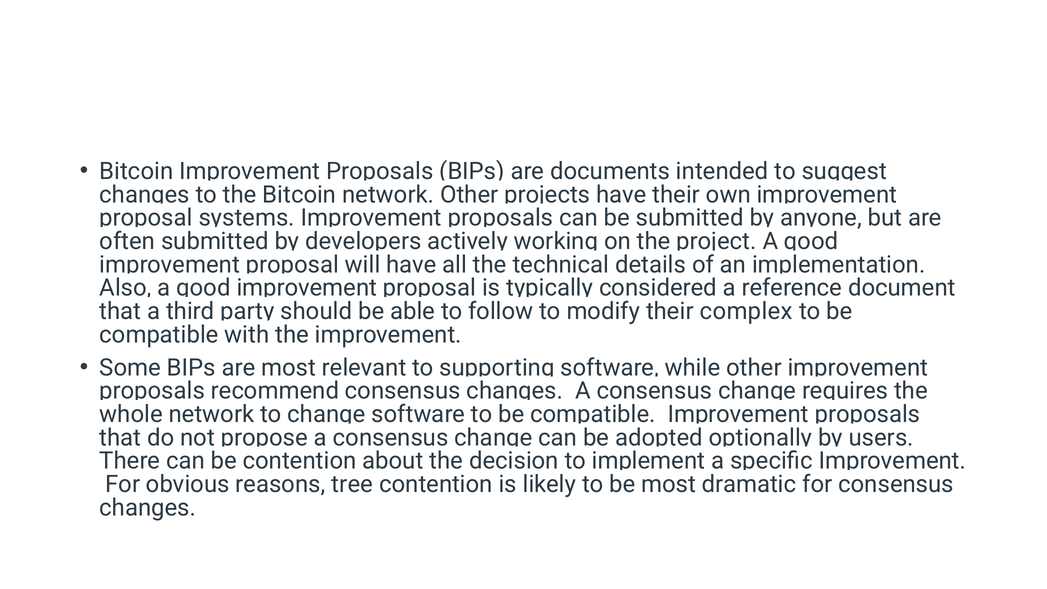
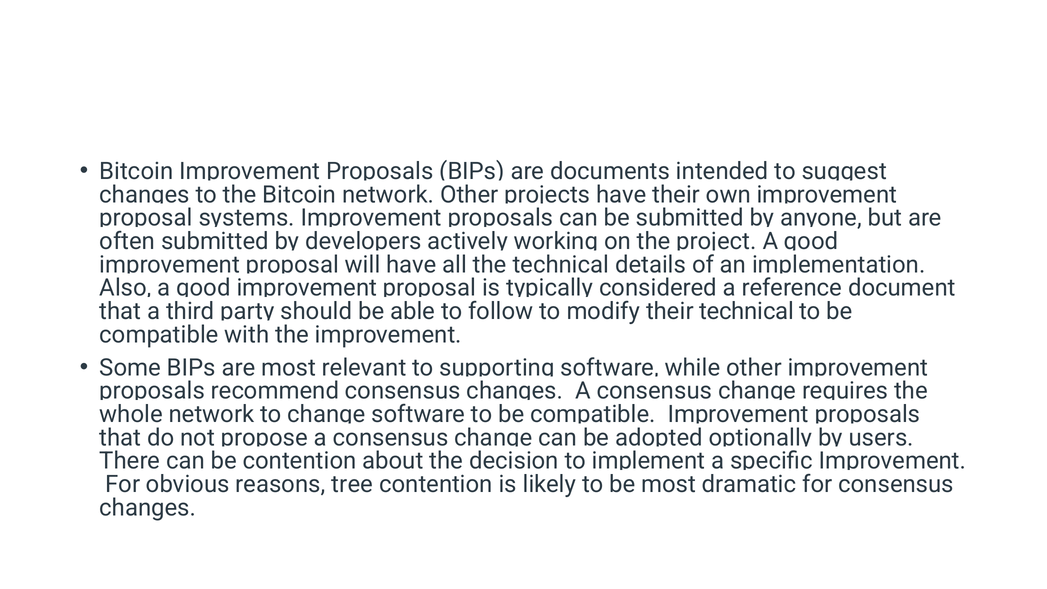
their complex: complex -> technical (746, 311)
